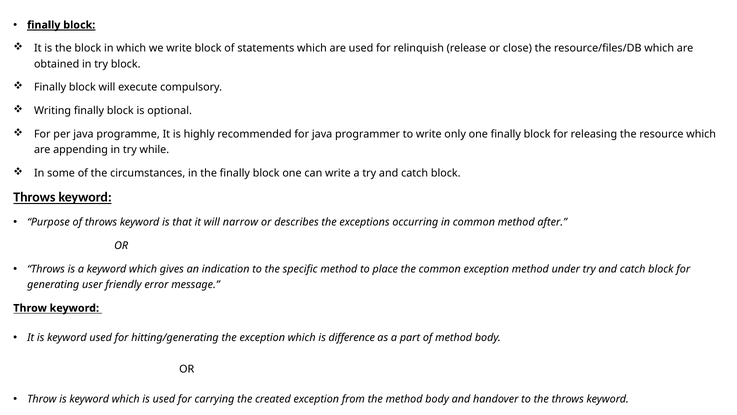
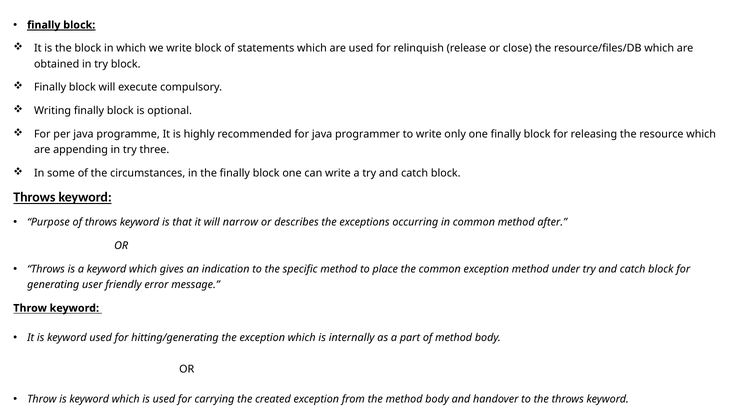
while: while -> three (154, 150)
difference: difference -> internally (352, 337)
